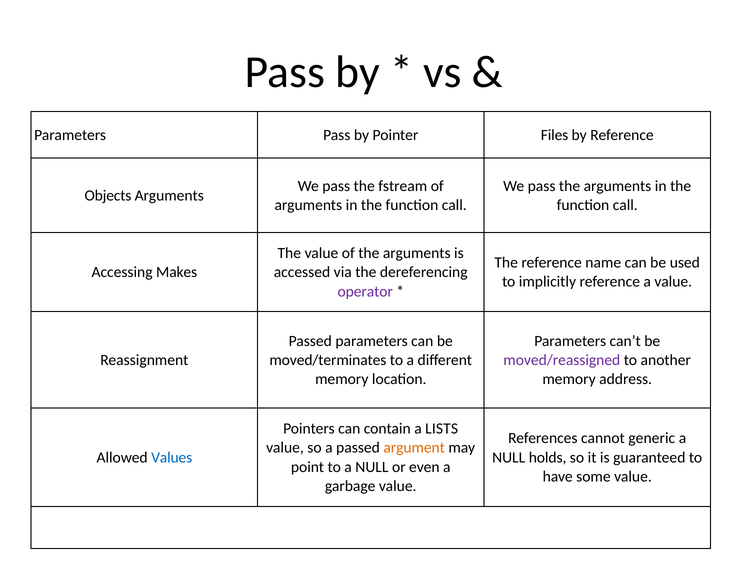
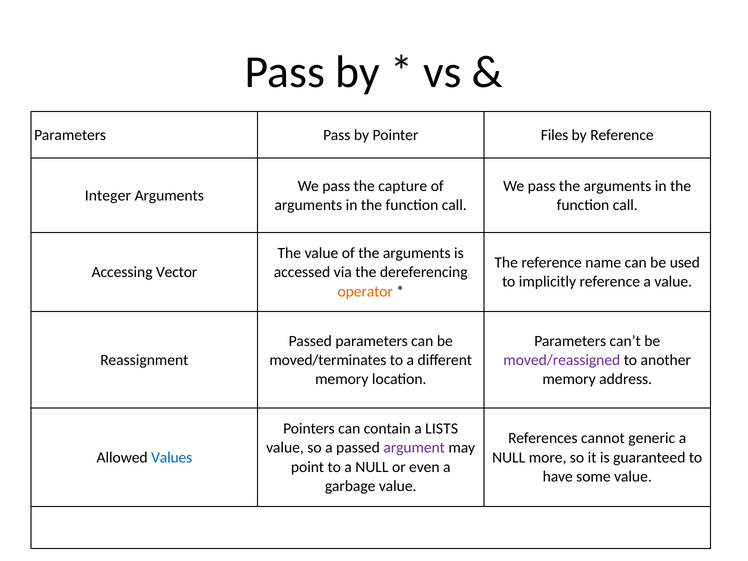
fstream: fstream -> capture (403, 186)
Objects: Objects -> Integer (108, 195)
Makes: Makes -> Vector (177, 272)
operator colour: purple -> orange (365, 291)
argument colour: orange -> purple (414, 448)
holds: holds -> more (548, 457)
